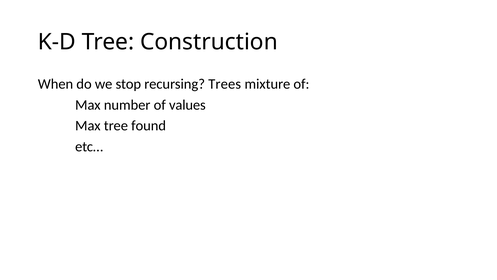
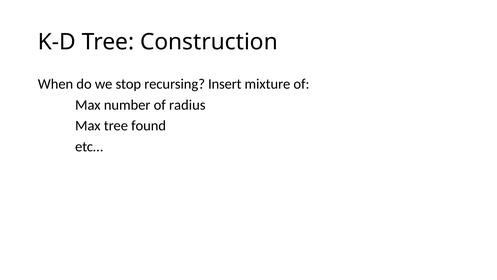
Trees: Trees -> Insert (225, 84)
values: values -> radius (187, 105)
